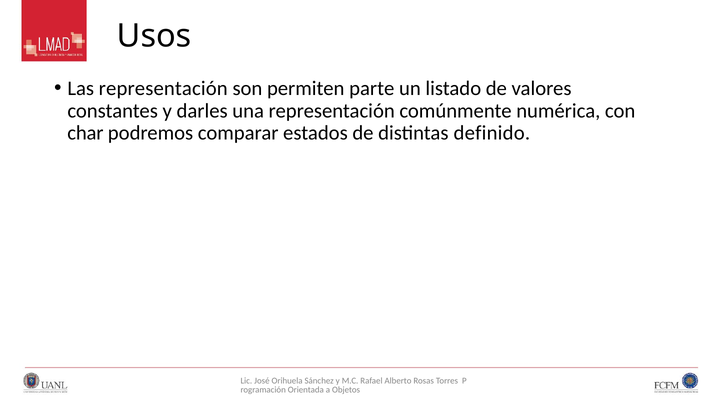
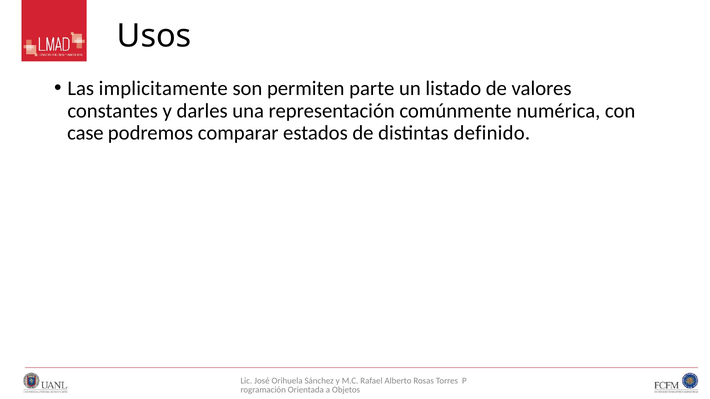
Las representación: representación -> implicitamente (163, 89)
char: char -> case (85, 133)
